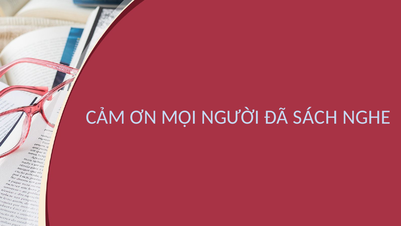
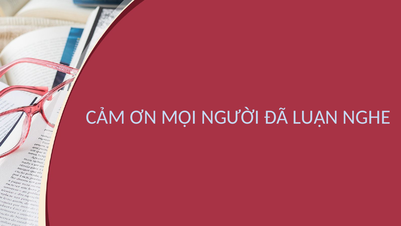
SÁCH: SÁCH -> LUẬN (315, 117)
